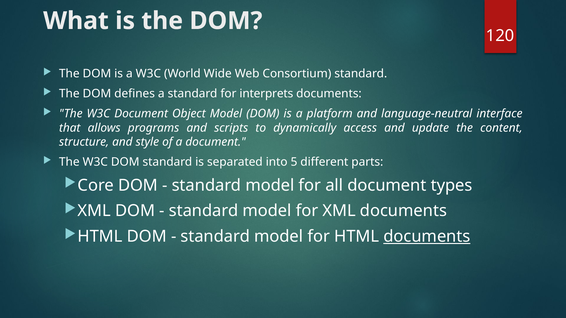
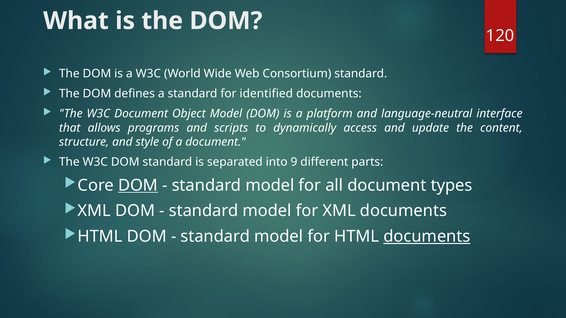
interprets: interprets -> identified (266, 94)
5: 5 -> 9 (294, 162)
DOM underline: none -> present (138, 185)
